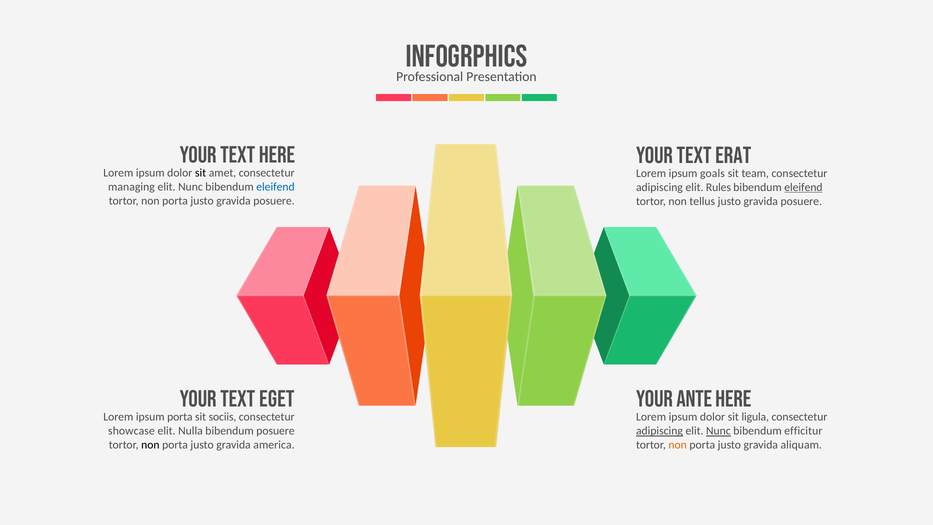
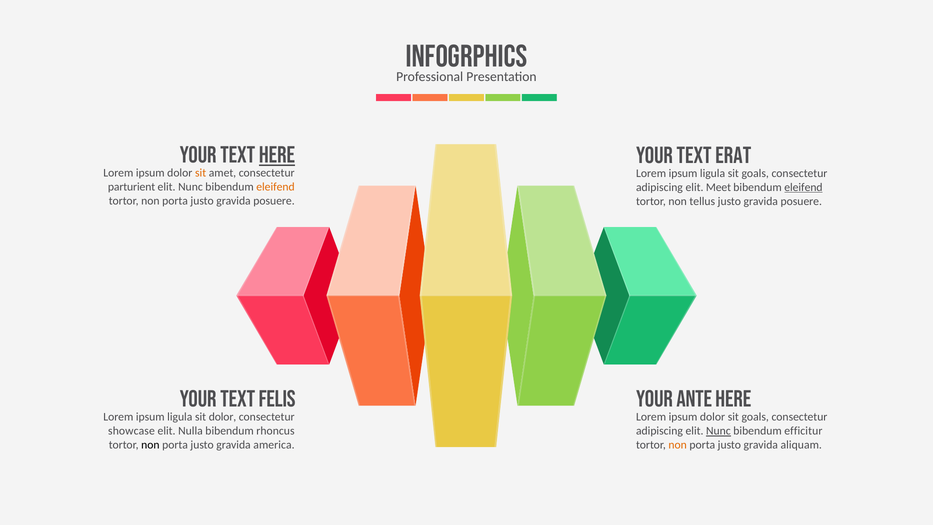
here underline: none -> present (277, 155)
sit colour: black -> orange (201, 173)
goals: goals -> ligula (713, 173)
team: team -> goals (755, 173)
managing: managing -> parturient (132, 187)
eleifend colour: blue -> orange (275, 187)
Rules: Rules -> Meet (718, 187)
eget: eget -> felis (277, 399)
porta: porta -> ligula (180, 417)
sit sociis: sociis -> dolor (222, 417)
dolor sit ligula: ligula -> goals (755, 417)
bibendum posuere: posuere -> rhoncus (275, 431)
adipiscing underline: present -> none (659, 431)
